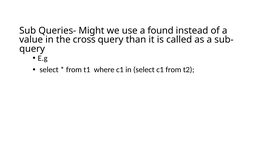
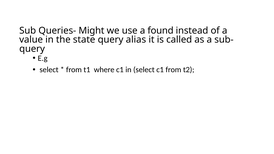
cross: cross -> state (84, 40)
than: than -> alias (136, 40)
